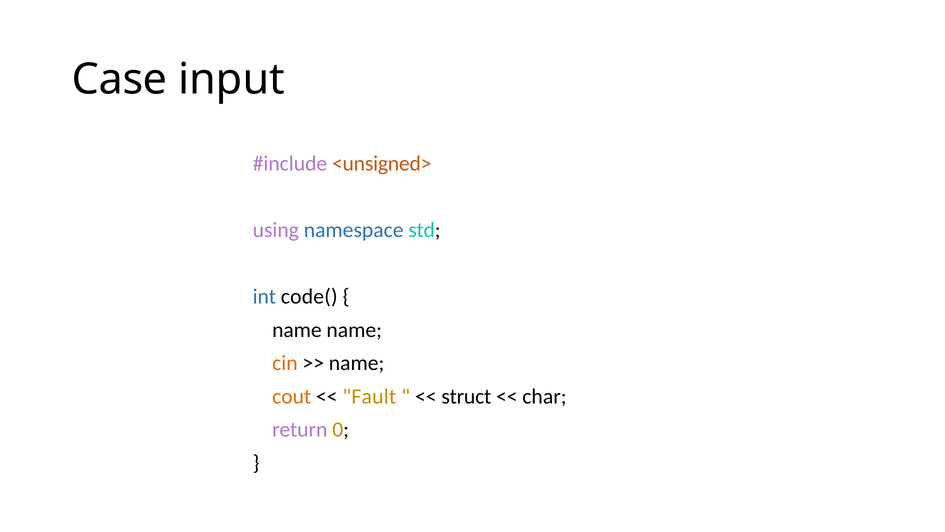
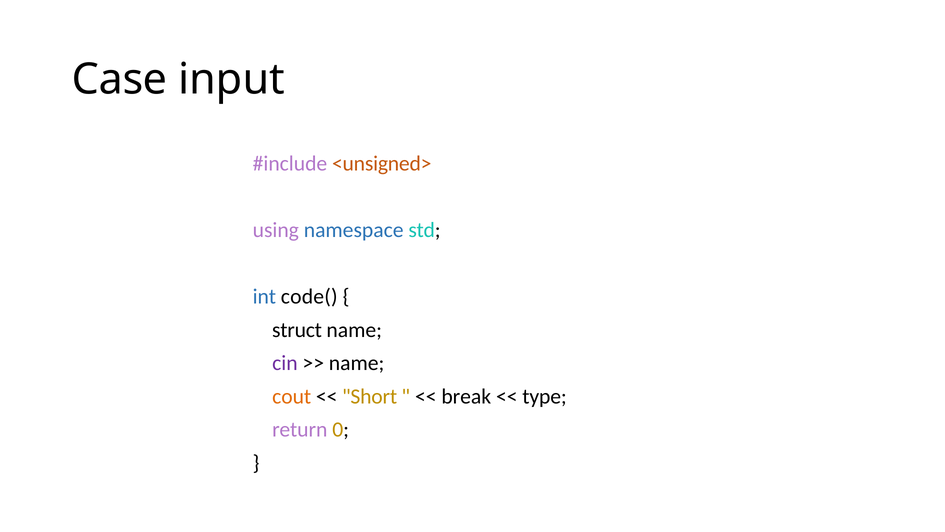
name: name -> struct (297, 330)
cin colour: orange -> purple (285, 363)
Fault: Fault -> Short (370, 396)
struct: struct -> break (466, 396)
char: char -> type (545, 396)
